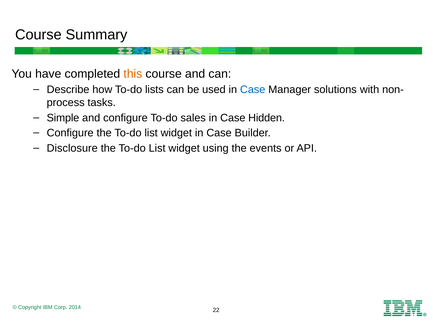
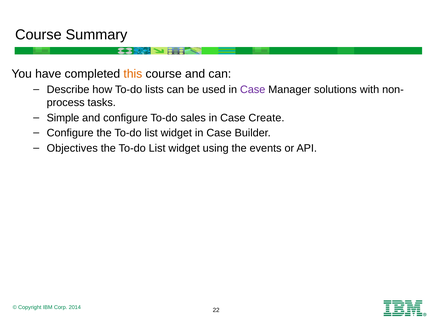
Case colour: blue -> purple (253, 90)
Hidden: Hidden -> Create (266, 118)
Disclosure: Disclosure -> Objectives (72, 148)
